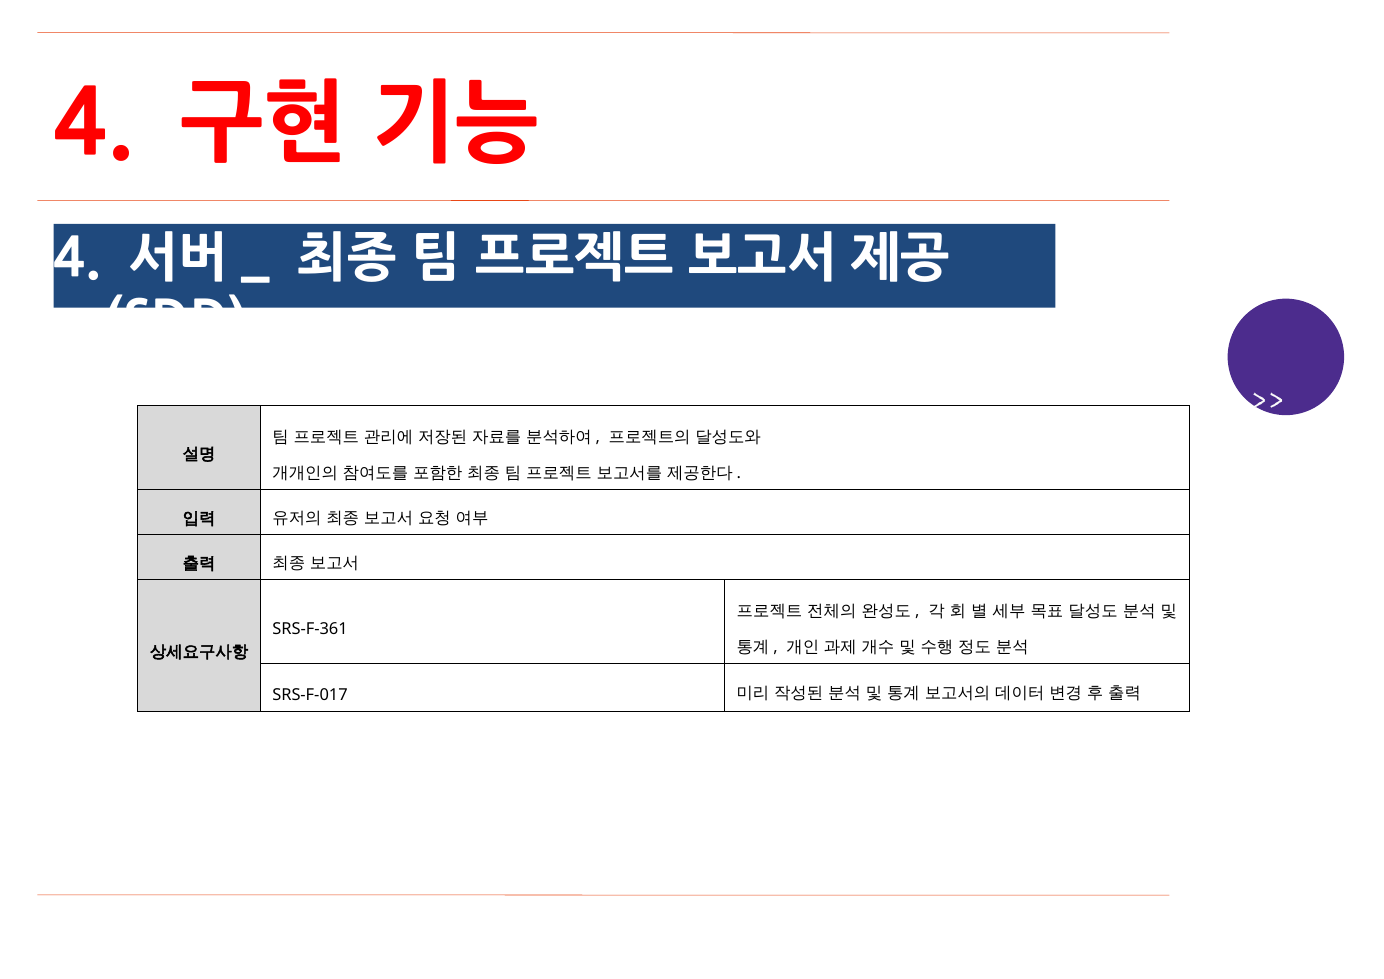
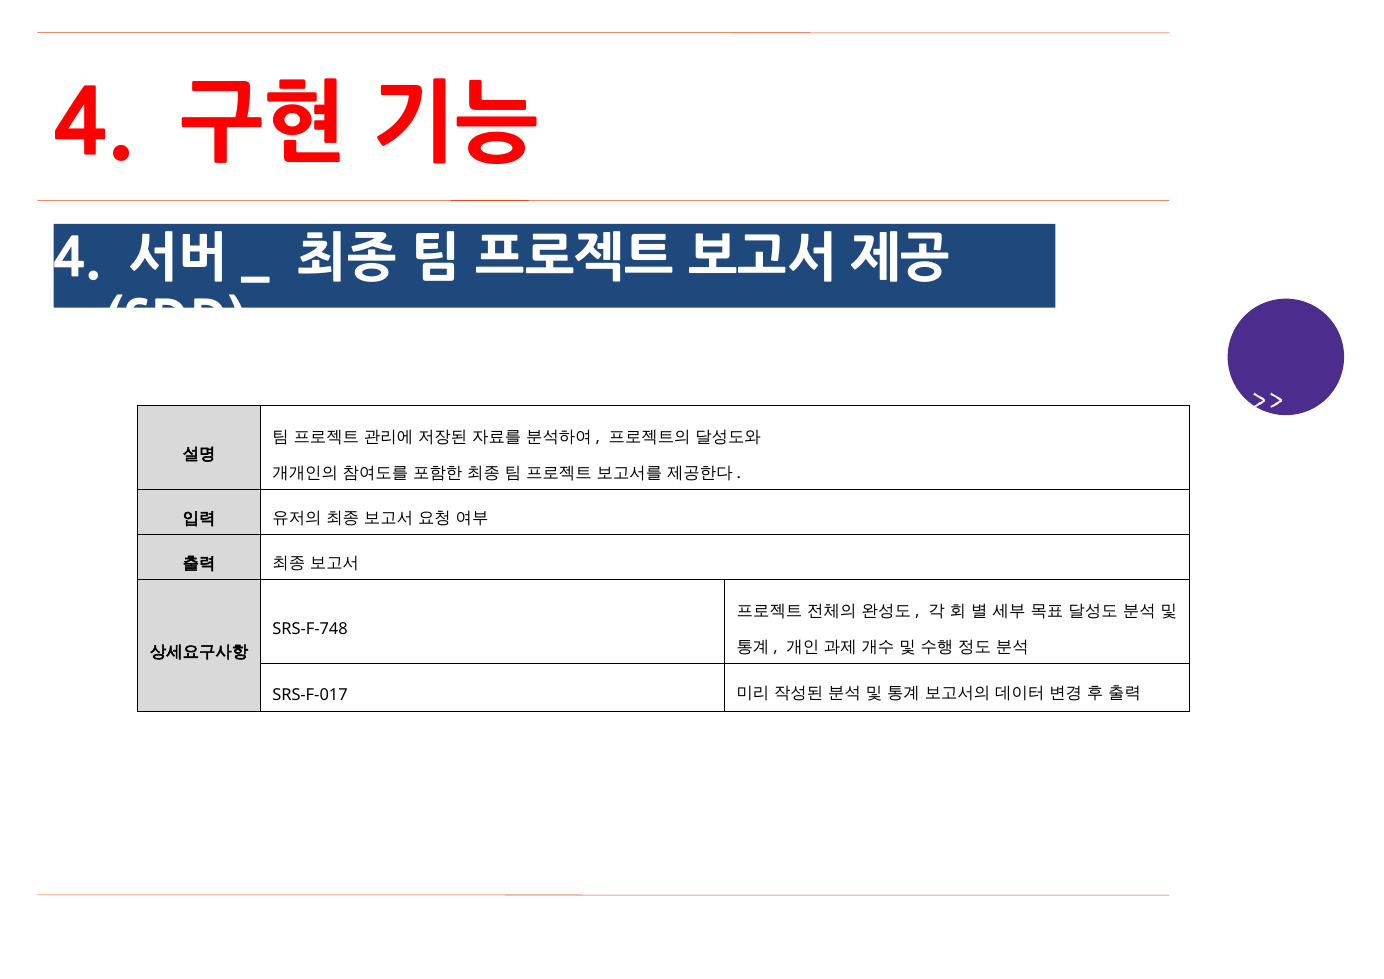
SRS-F-361: SRS-F-361 -> SRS-F-748 (310, 629)
